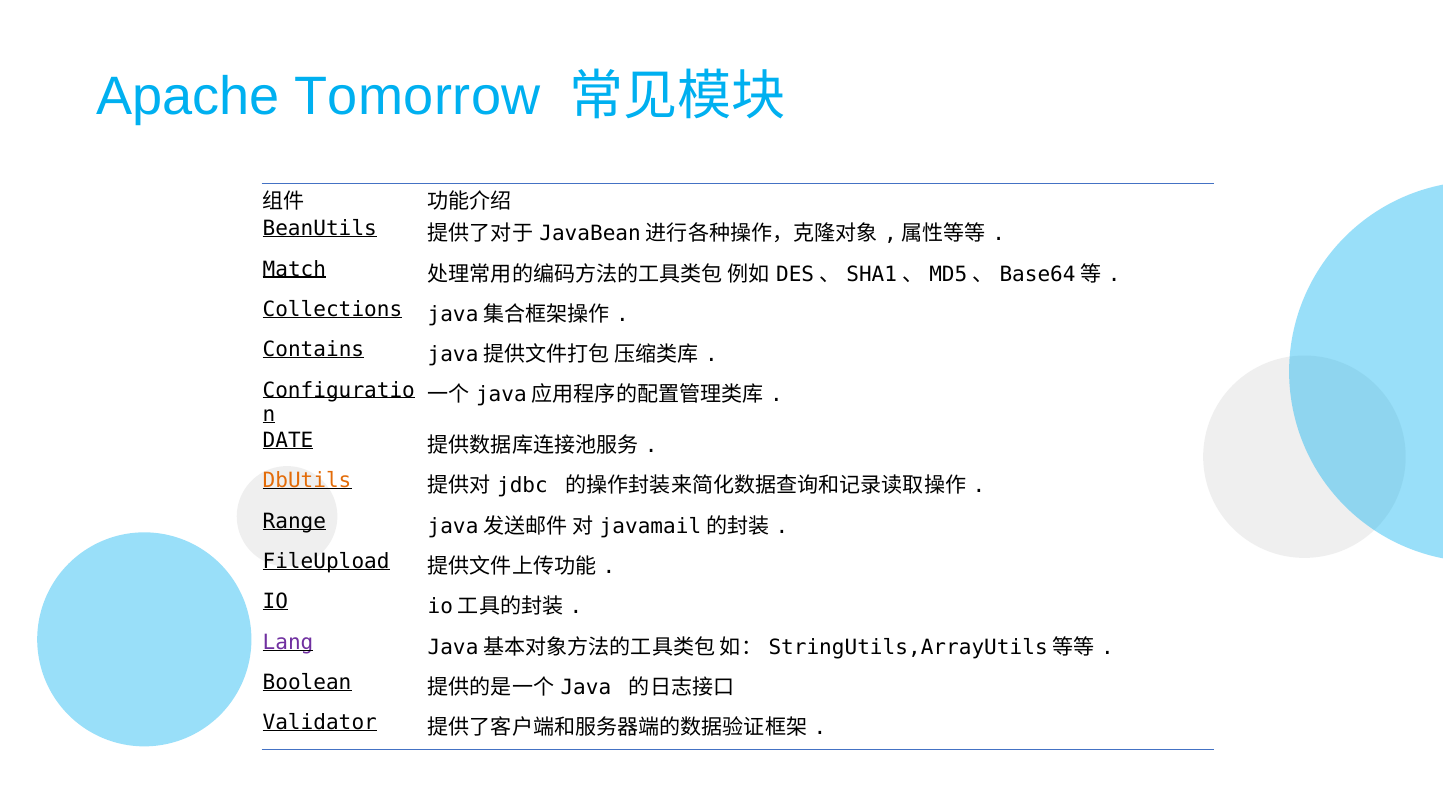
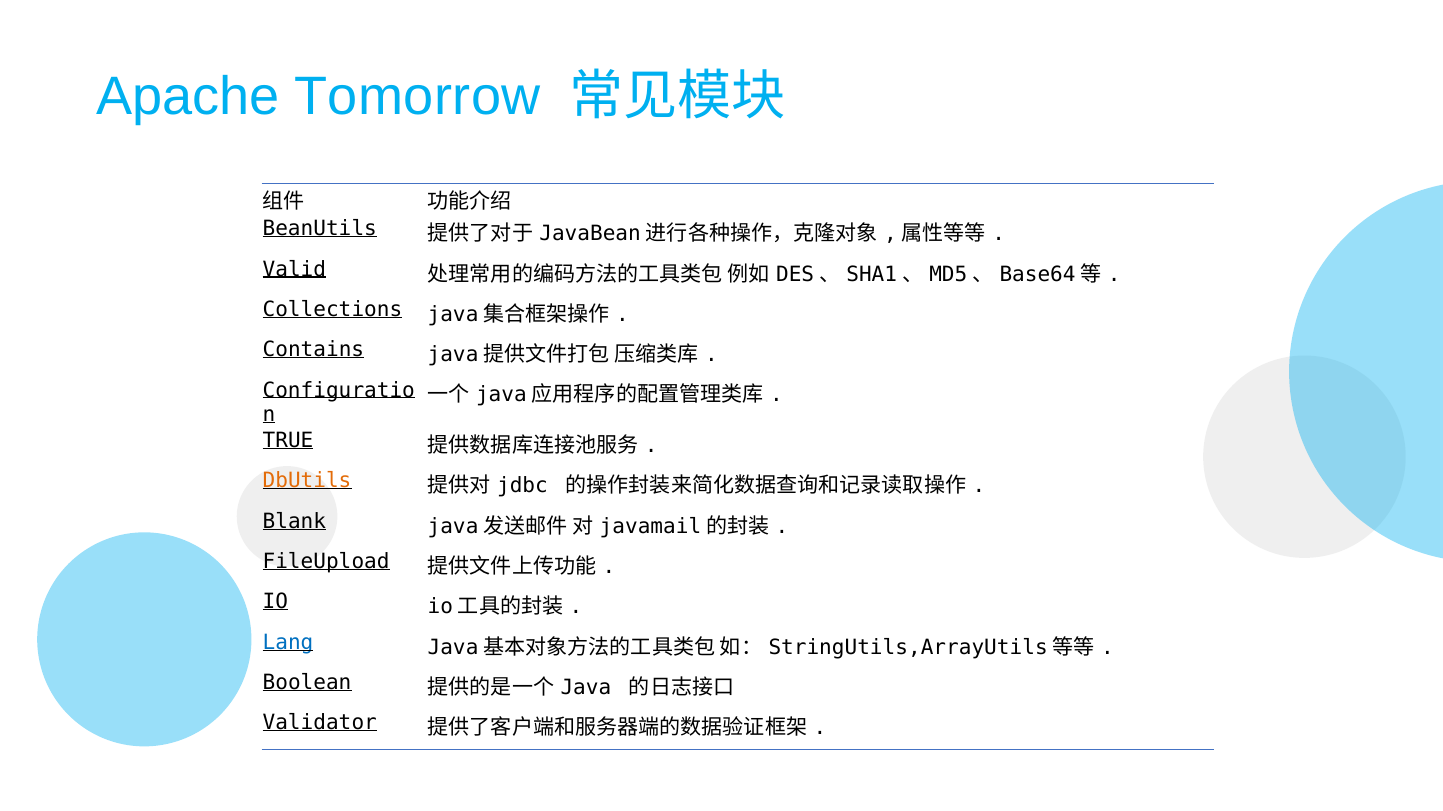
Match: Match -> Valid (294, 269)
DATE: DATE -> TRUE (288, 441)
Range: Range -> Blank (294, 522)
Lang colour: purple -> blue (288, 643)
